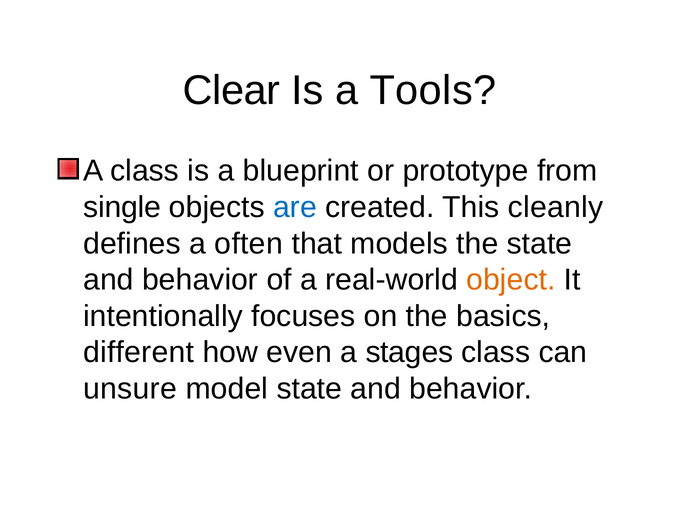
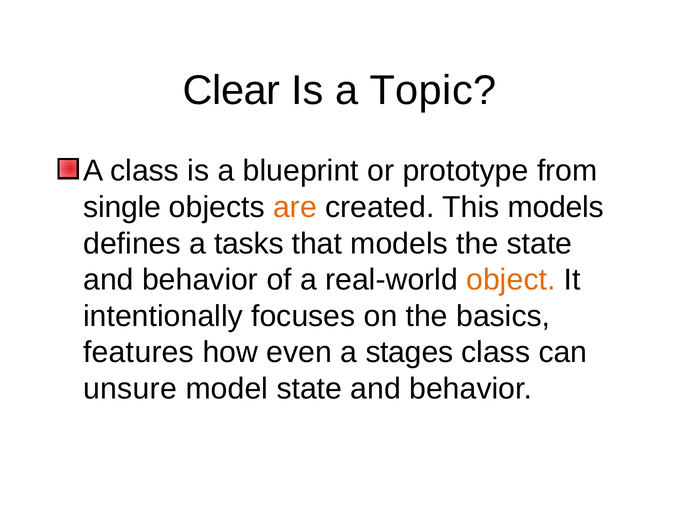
Tools: Tools -> Topic (433, 91)
are colour: blue -> orange (295, 207)
This cleanly: cleanly -> models (556, 207)
often: often -> tasks (249, 244)
different: different -> features (139, 352)
